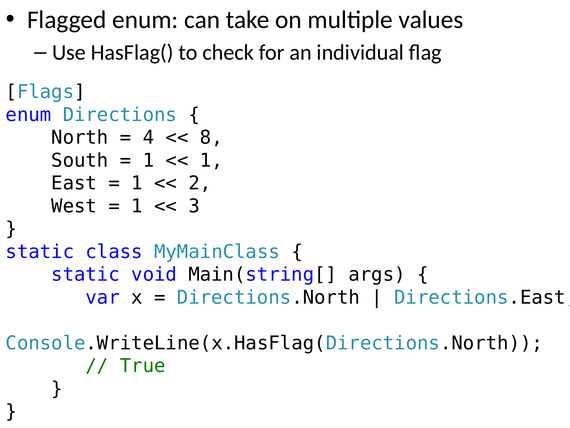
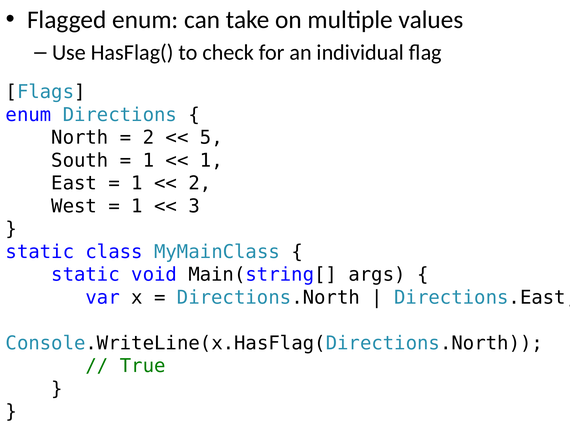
4: 4 -> 2 (149, 138)
8: 8 -> 5 (211, 138)
